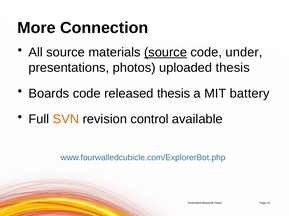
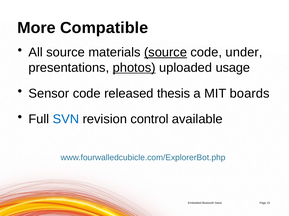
Connection: Connection -> Compatible (104, 28)
photos underline: none -> present (134, 68)
uploaded thesis: thesis -> usage (233, 68)
Boards: Boards -> Sensor (49, 94)
battery: battery -> boards (250, 94)
SVN colour: orange -> blue (66, 120)
